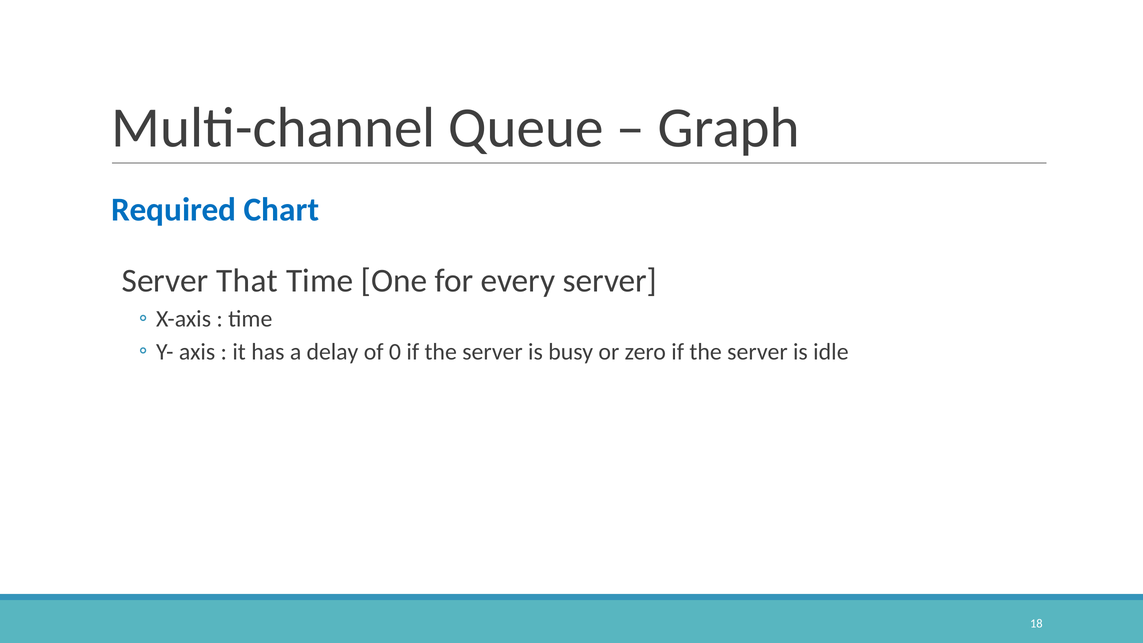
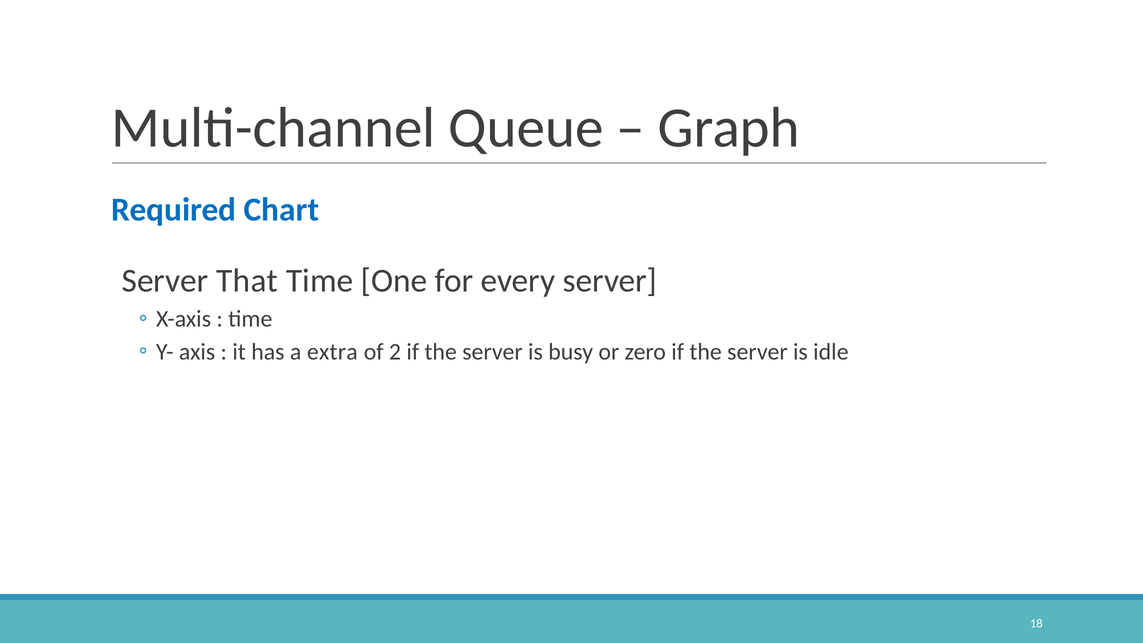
delay: delay -> extra (332, 352)
0: 0 -> 2 (395, 352)
